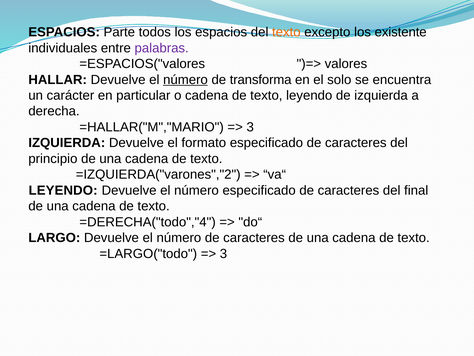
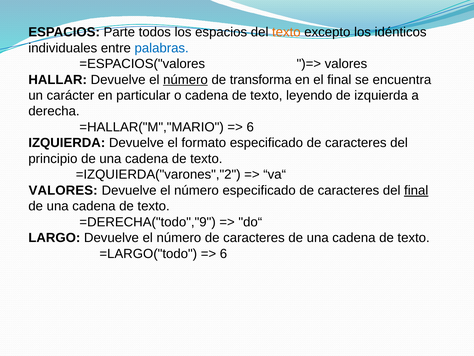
existente: existente -> idénticos (401, 32)
palabras colour: purple -> blue (162, 48)
el solo: solo -> final (339, 80)
3: 3 -> 6 (250, 127)
LEYENDO: LEYENDO -> VALORES (63, 190)
final underline: none -> present (416, 190)
=DERECHA("todo","4: =DERECHA("todo","4 -> =DERECHA("todo","9 (148, 222)
3: 3 -> 6 (223, 253)
